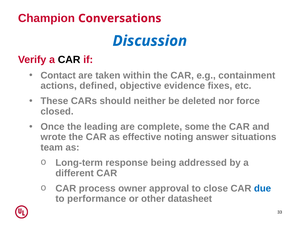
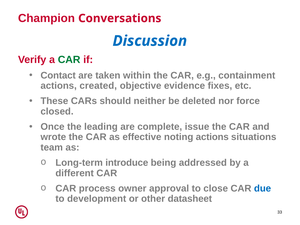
CAR colour: black -> green (69, 60)
defined: defined -> created (98, 86)
some: some -> issue (197, 127)
noting answer: answer -> actions (212, 137)
response: response -> introduce (127, 163)
performance: performance -> development (97, 199)
